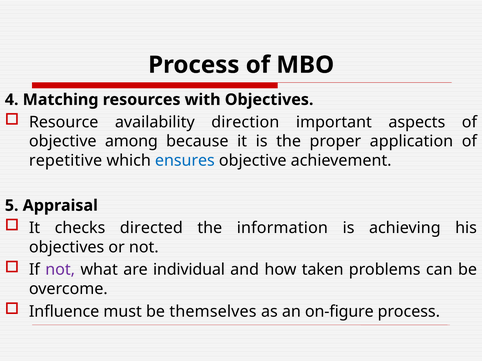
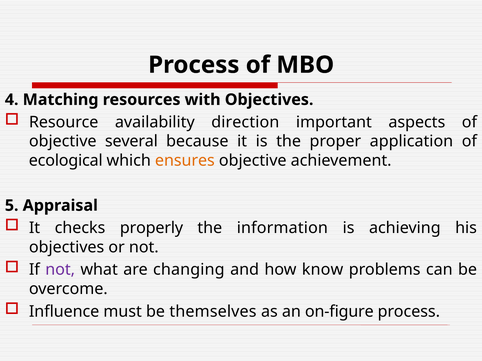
among: among -> several (131, 142)
repetitive: repetitive -> ecological (66, 161)
ensures colour: blue -> orange (185, 161)
directed: directed -> properly (151, 228)
individual: individual -> changing (189, 270)
taken: taken -> know (323, 270)
